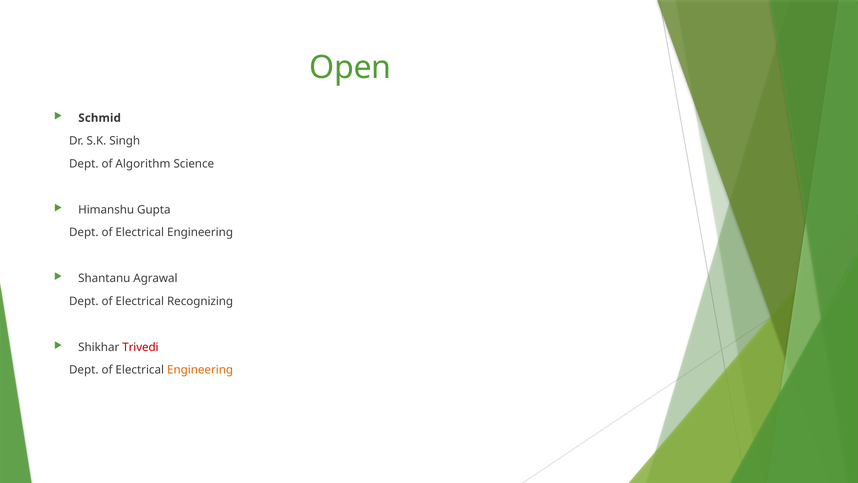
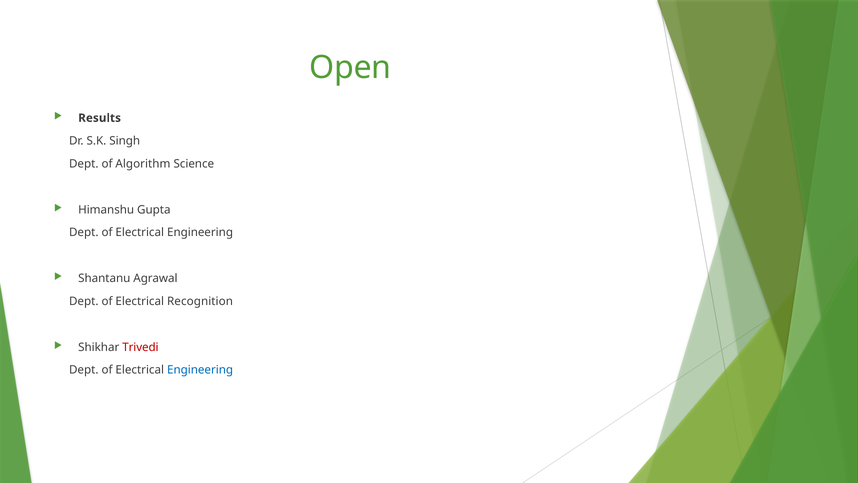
Schmid: Schmid -> Results (100, 118)
Recognizing: Recognizing -> Recognition (200, 301)
Engineering colour: orange -> blue (200, 370)
